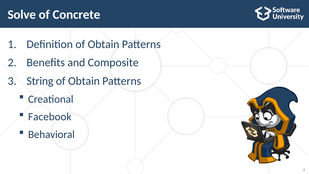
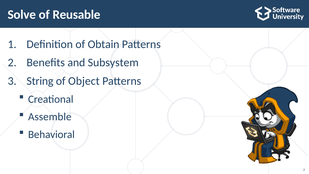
Concrete: Concrete -> Reusable (76, 15)
Composite: Composite -> Subsystem (113, 63)
Obtain: Obtain -> Object (84, 81)
Facebook: Facebook -> Assemble (50, 117)
